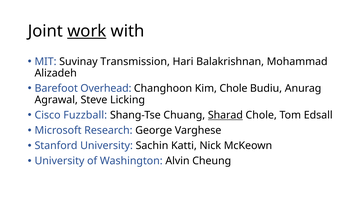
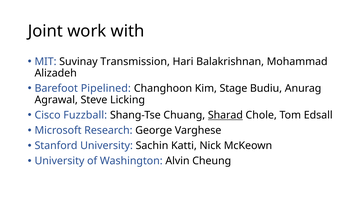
work underline: present -> none (87, 31)
Overhead: Overhead -> Pipelined (106, 88)
Kim Chole: Chole -> Stage (233, 88)
